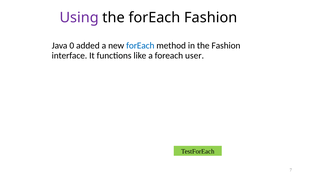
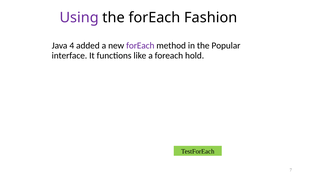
0: 0 -> 4 (72, 46)
forEach colour: blue -> purple (140, 46)
the Fashion: Fashion -> Popular (226, 46)
user: user -> hold (195, 56)
